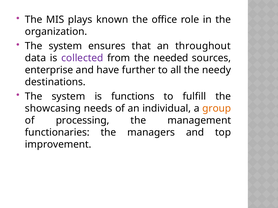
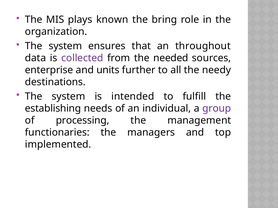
office: office -> bring (164, 20)
have: have -> units (108, 70)
functions: functions -> intended (133, 97)
showcasing: showcasing -> establishing (53, 109)
group colour: orange -> purple (217, 109)
improvement: improvement -> implemented (58, 145)
